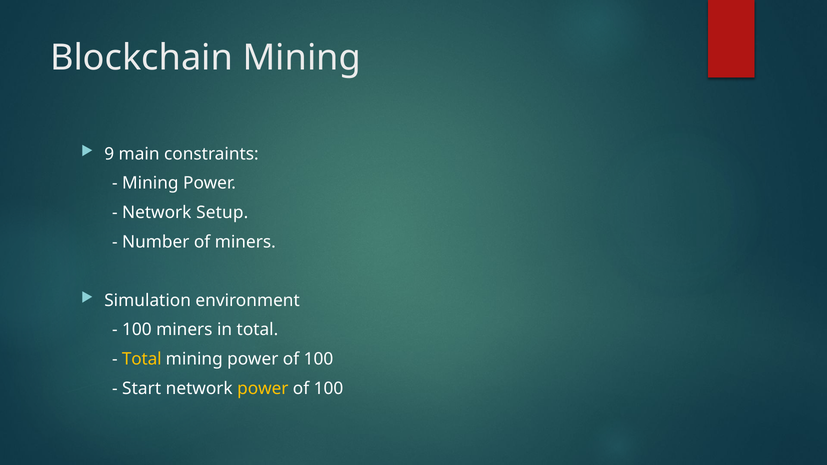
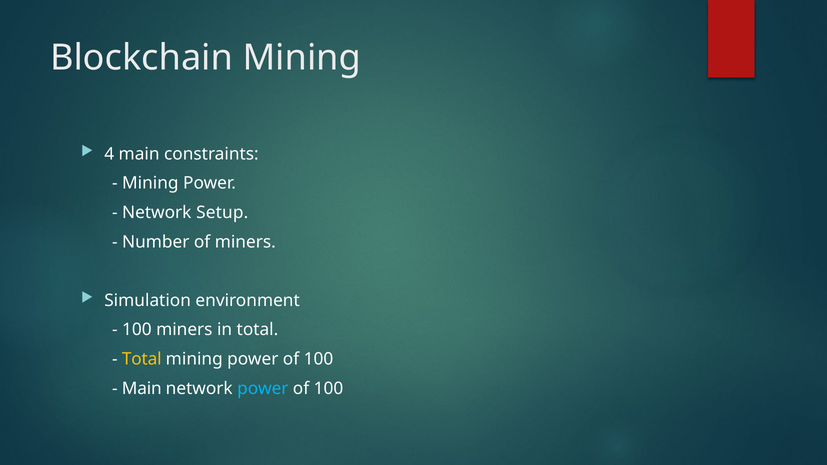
9: 9 -> 4 (109, 154)
Start: Start -> Main (142, 389)
power colour: yellow -> light blue (263, 389)
